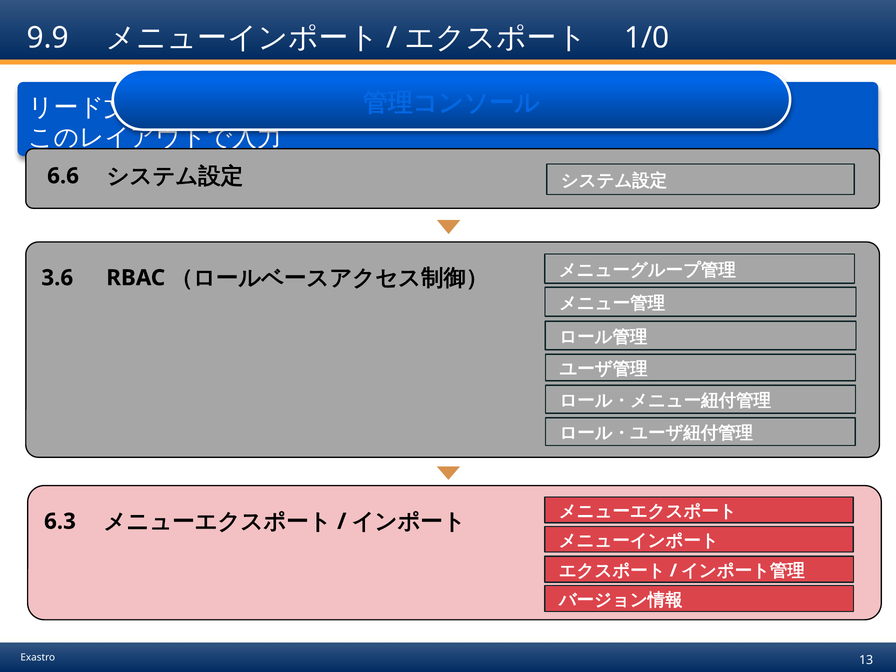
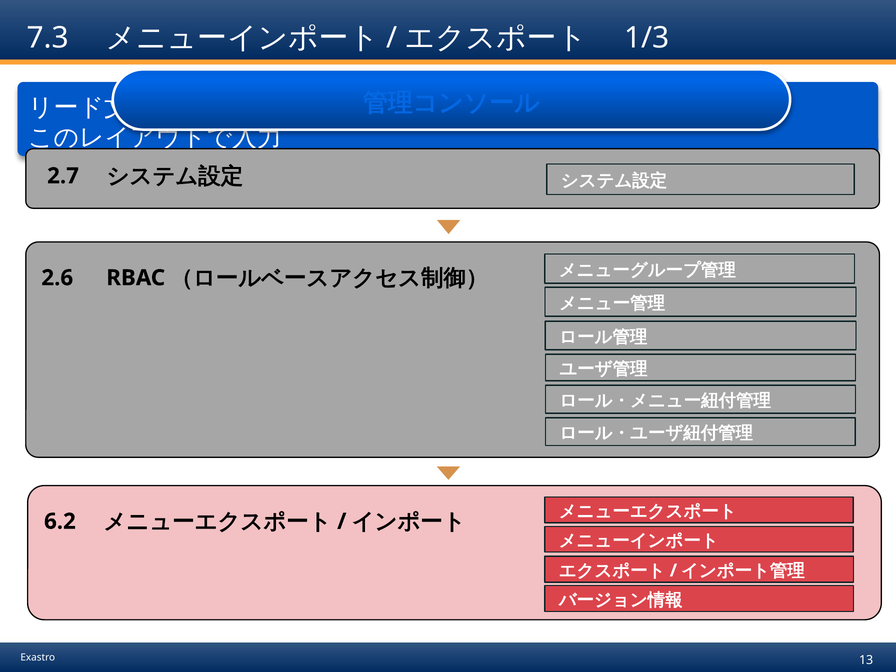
9.9: 9.9 -> 7.3 (48, 38)
1/0: 1/0 -> 1/3 (647, 38)
6.6: 6.6 -> 2.7 (63, 176)
3.6: 3.6 -> 2.6 (57, 278)
6.3: 6.3 -> 6.2 (60, 521)
